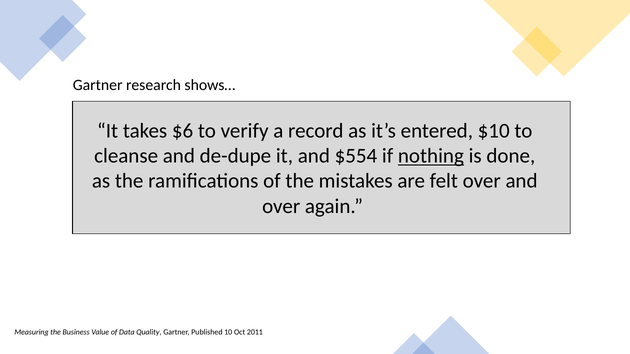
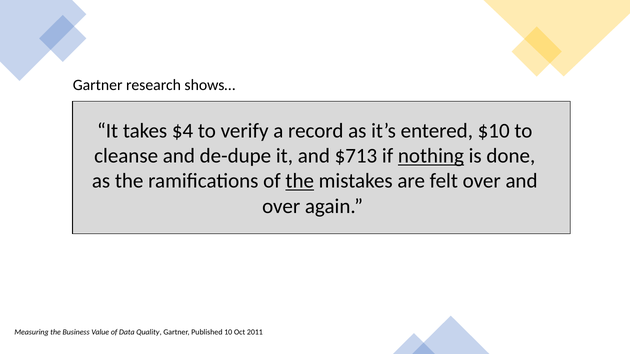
$6: $6 -> $4 (183, 131)
$554: $554 -> $713 (356, 156)
the underline: none -> present (300, 181)
